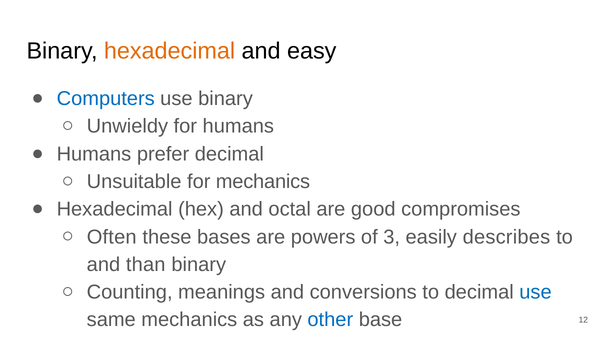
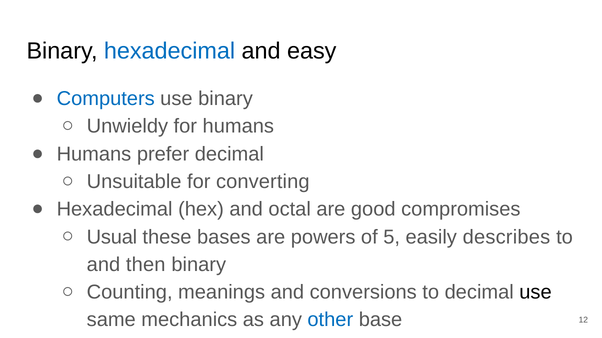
hexadecimal colour: orange -> blue (170, 51)
for mechanics: mechanics -> converting (263, 182)
Often: Often -> Usual (112, 237)
3: 3 -> 5 (392, 237)
than: than -> then (146, 265)
use colour: blue -> black (536, 293)
